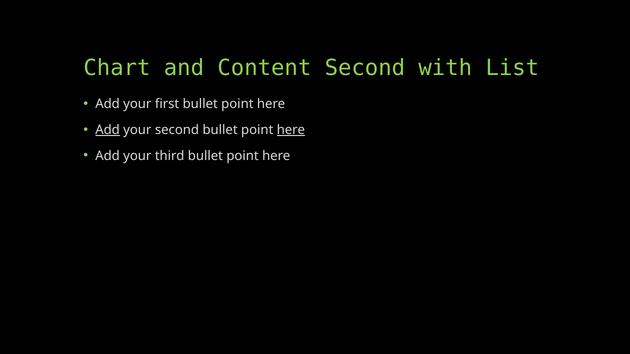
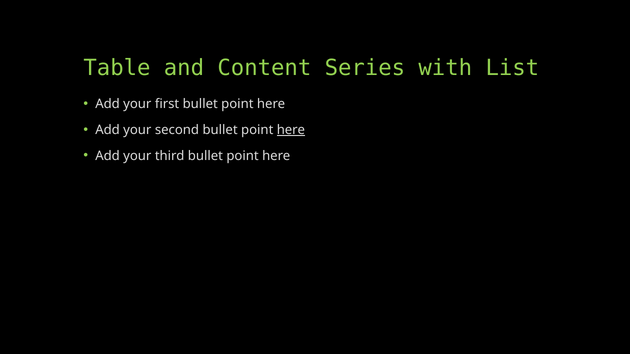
Chart: Chart -> Table (117, 68)
Content Second: Second -> Series (365, 68)
Add underline: present -> none (108, 130)
